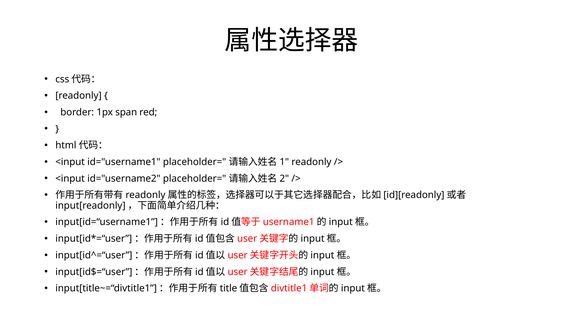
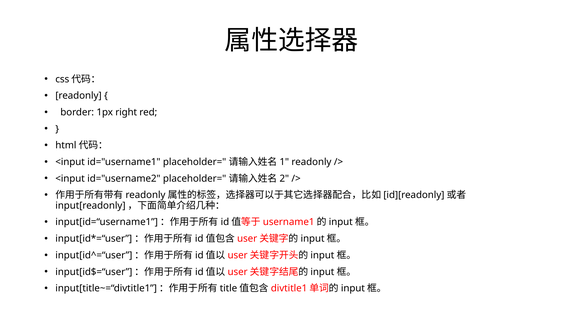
span: span -> right (126, 112)
